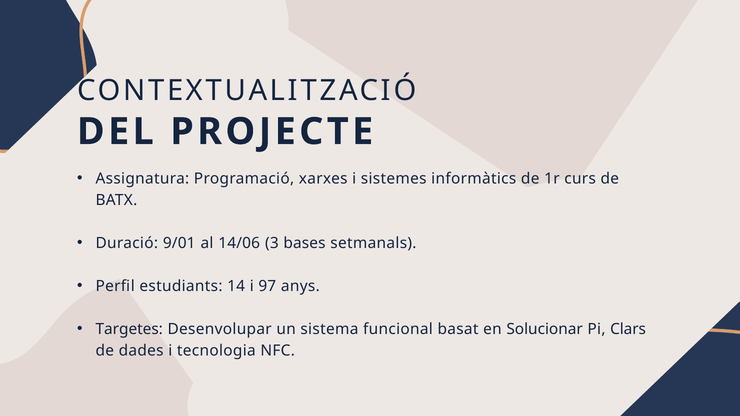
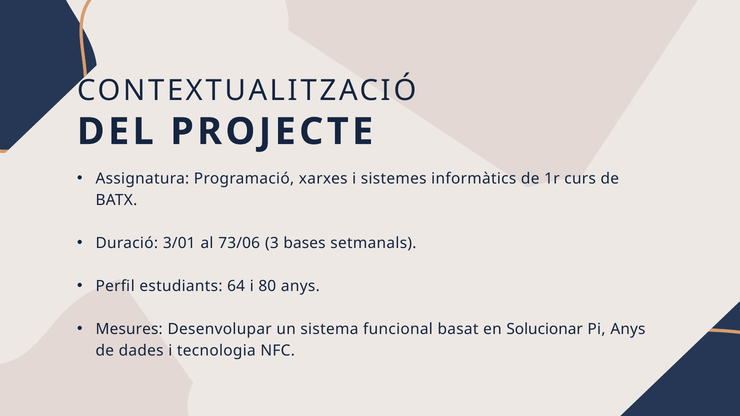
9/01: 9/01 -> 3/01 (179, 243)
14/06: 14/06 -> 73/06 (239, 243)
14: 14 -> 64 (236, 286)
97: 97 -> 80 (267, 286)
Targetes: Targetes -> Mesures (129, 329)
Pi Clars: Clars -> Anys (628, 329)
